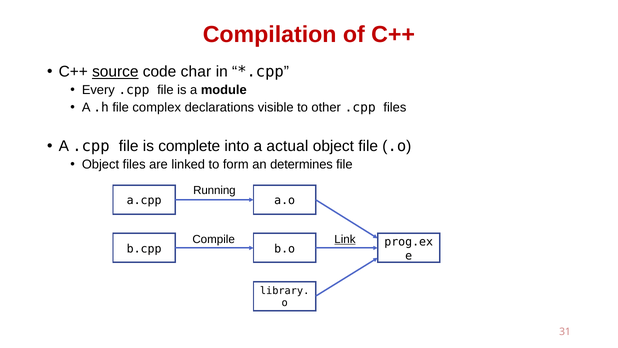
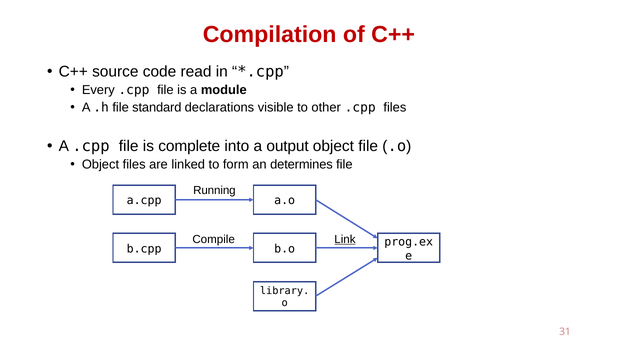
source underline: present -> none (115, 72)
char: char -> read (196, 72)
complex: complex -> standard (157, 107)
actual: actual -> output (288, 146)
